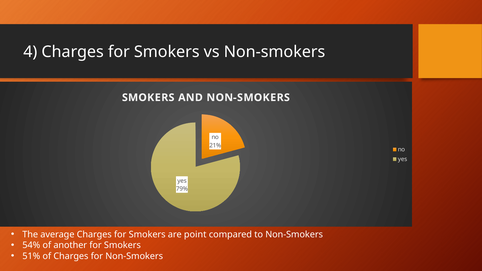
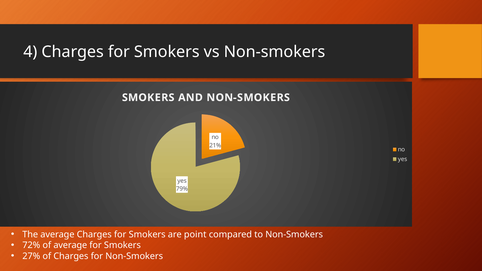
54%: 54% -> 72% (31, 245)
of another: another -> average (70, 245)
51%: 51% -> 27% (31, 256)
